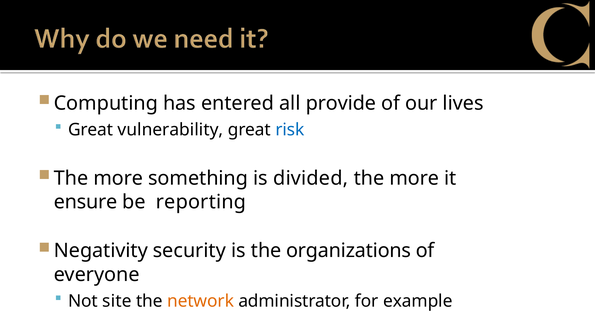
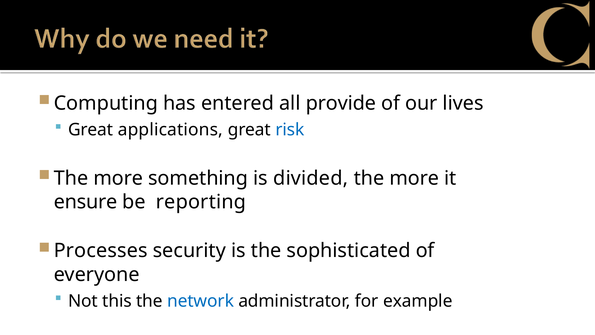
vulnerability: vulnerability -> applications (170, 130)
Negativity: Negativity -> Processes (101, 250)
organizations: organizations -> sophisticated (349, 250)
site: site -> this (117, 301)
network colour: orange -> blue (201, 301)
